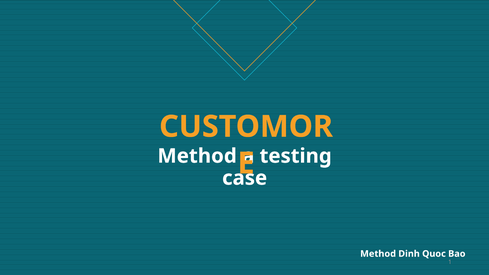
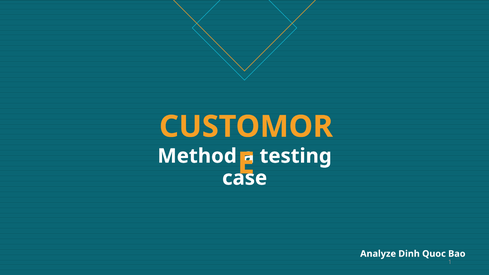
Method: Method -> Analyze (378, 254)
